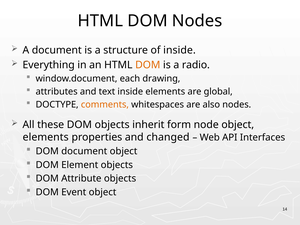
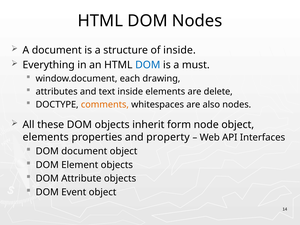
DOM colour: orange -> blue (148, 65)
radio: radio -> must (196, 65)
global: global -> delete (218, 92)
changed: changed -> property (168, 137)
